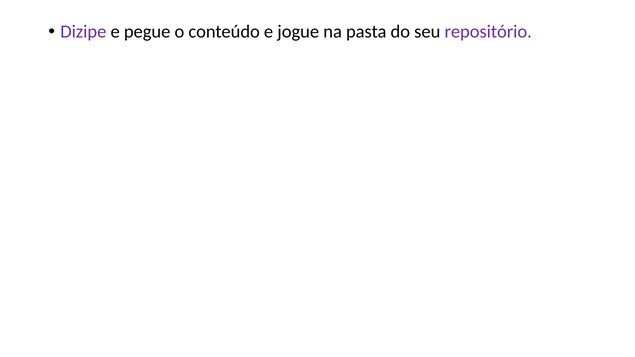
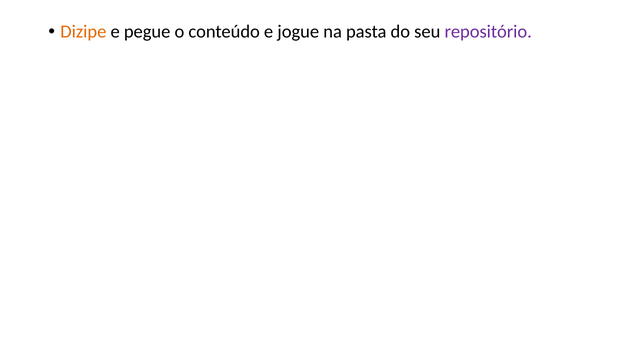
Dizipe colour: purple -> orange (83, 32)
